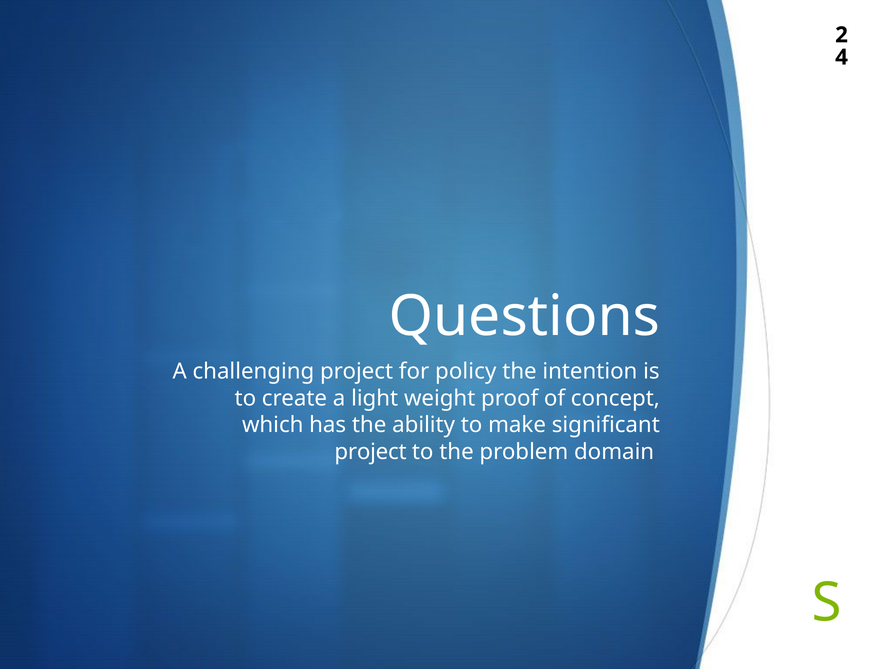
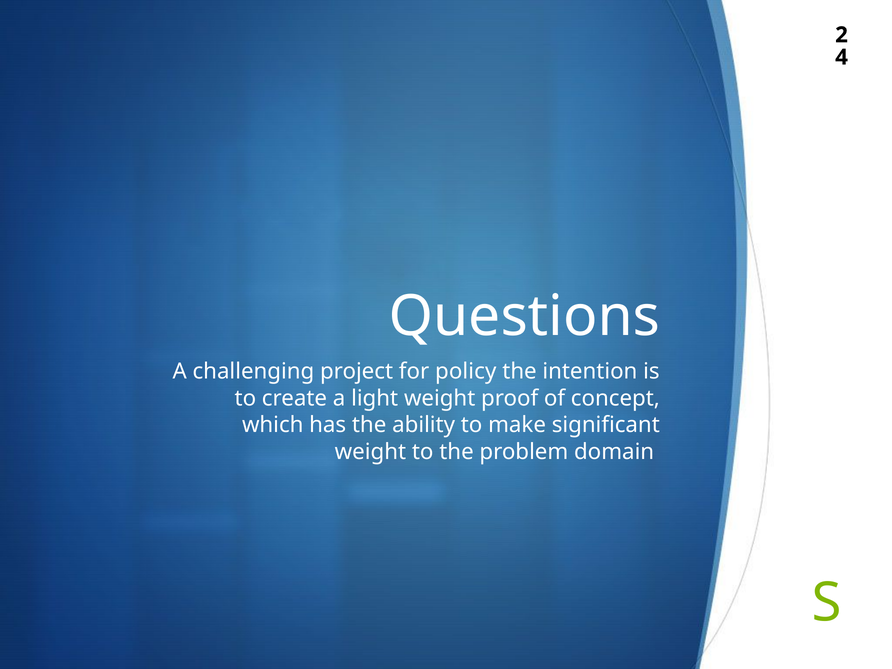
project: project -> weight (370, 452)
